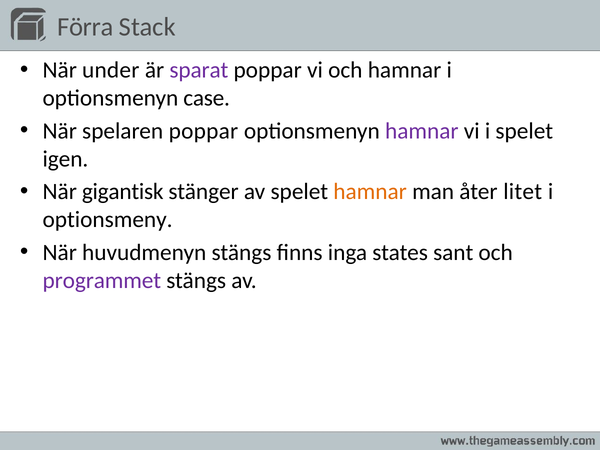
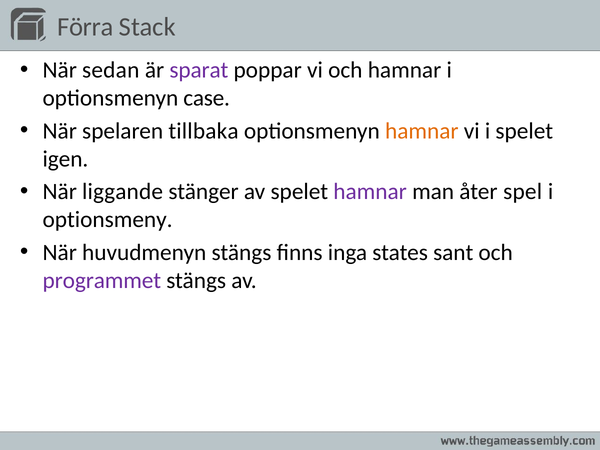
under: under -> sedan (111, 70)
spelaren poppar: poppar -> tillbaka (203, 131)
hamnar colour: purple -> orange (422, 131)
gigantisk: gigantisk -> liggande (123, 192)
hamnar colour: orange -> purple (370, 192)
litet: litet -> spel (523, 192)
